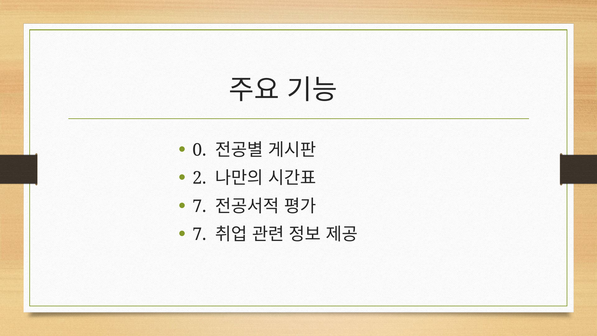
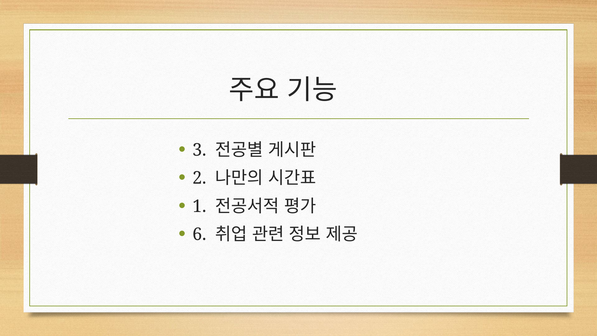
0: 0 -> 3 (200, 150)
7: 7 -> 1 (200, 206)
7: 7 -> 6 (200, 234)
